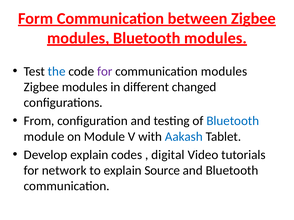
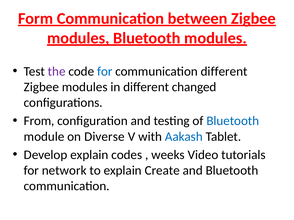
the colour: blue -> purple (57, 71)
for colour: purple -> blue (105, 71)
communication modules: modules -> different (224, 71)
on Module: Module -> Diverse (104, 137)
digital: digital -> weeks (168, 155)
Source: Source -> Create (162, 171)
